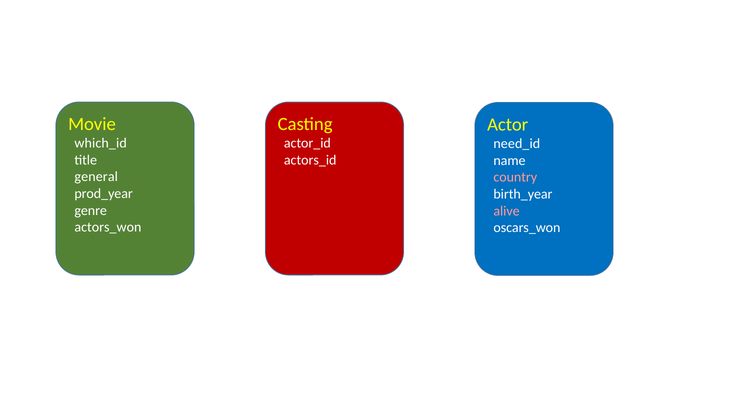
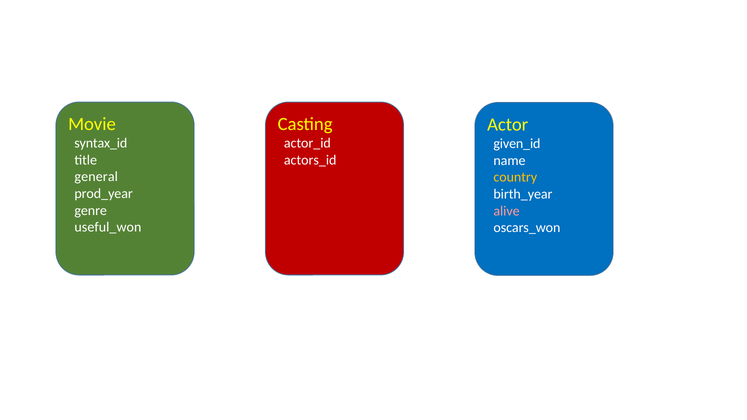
which_id: which_id -> syntax_id (101, 143)
need_id: need_id -> given_id (517, 144)
country colour: pink -> yellow (515, 177)
actors_won: actors_won -> useful_won (108, 227)
